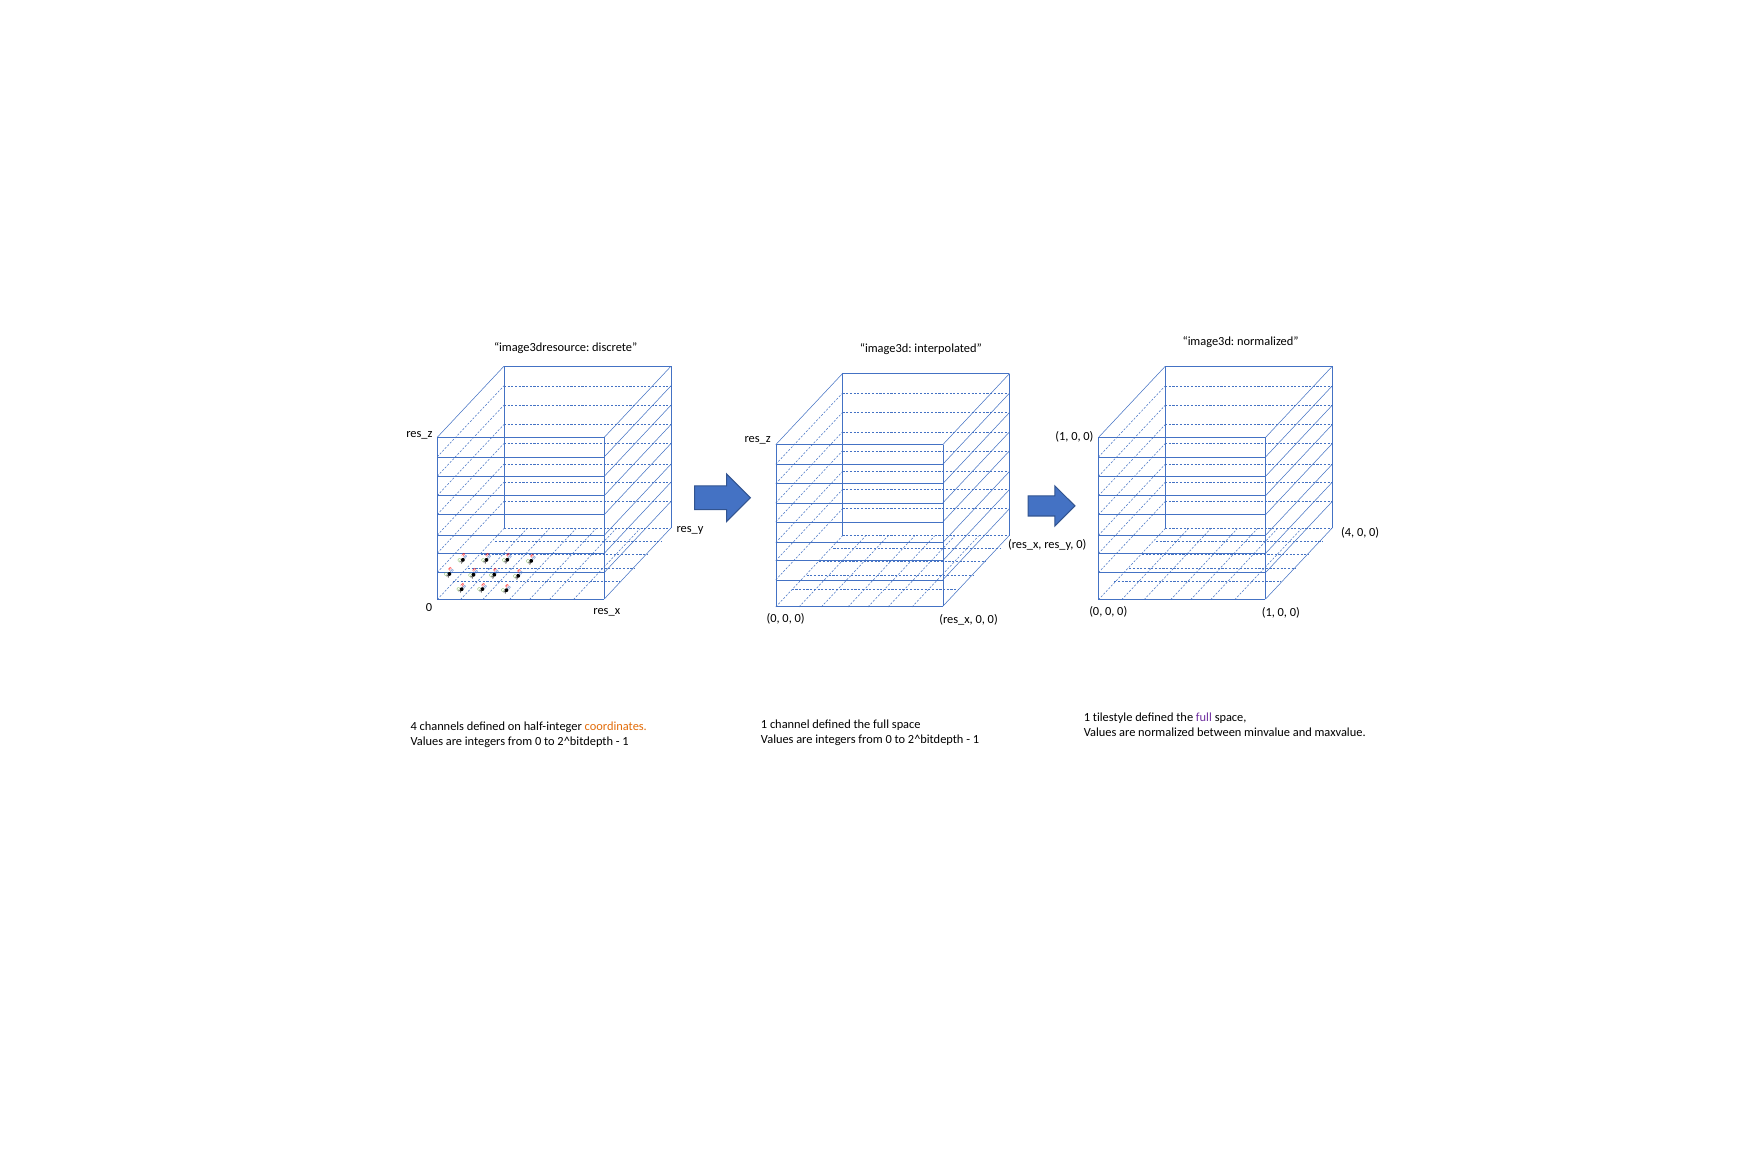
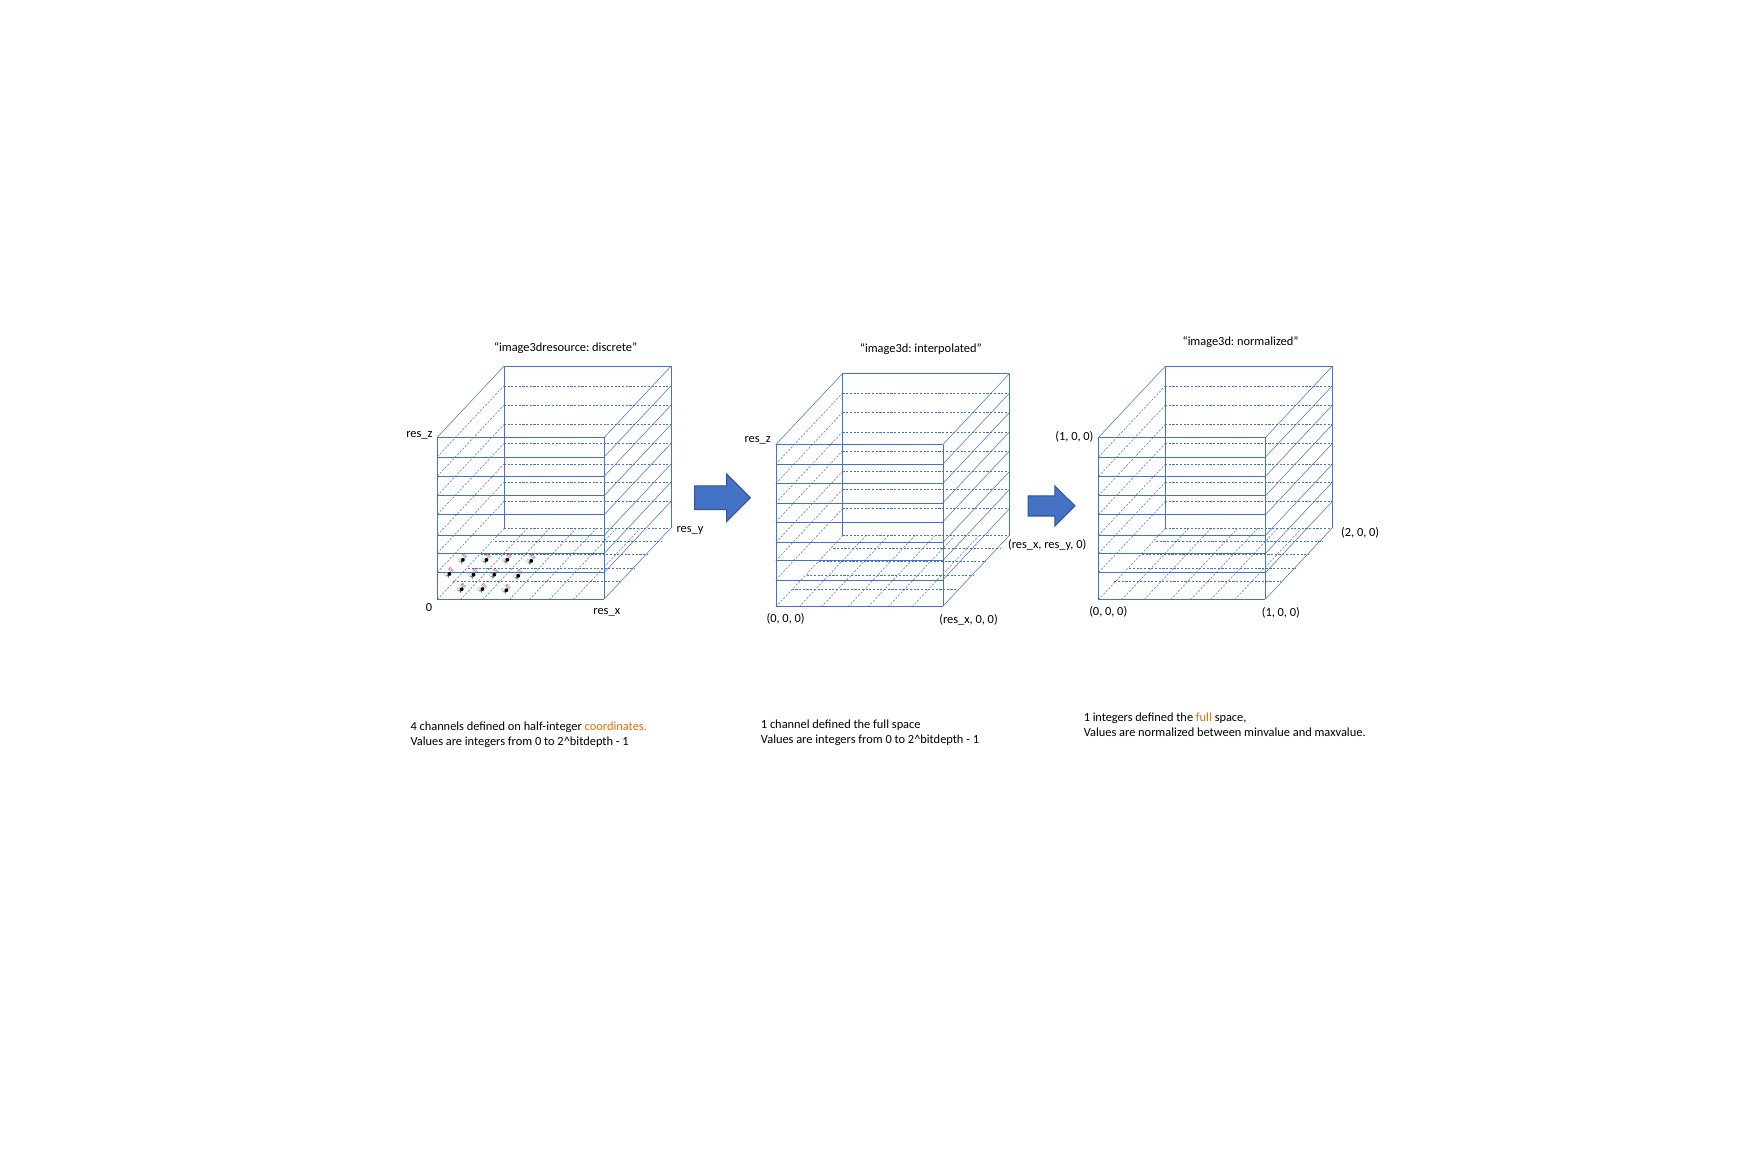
4: 4 -> 2 (1348, 532)
1 tilestyle: tilestyle -> integers (1113, 718)
full colour: purple -> orange (1204, 718)
